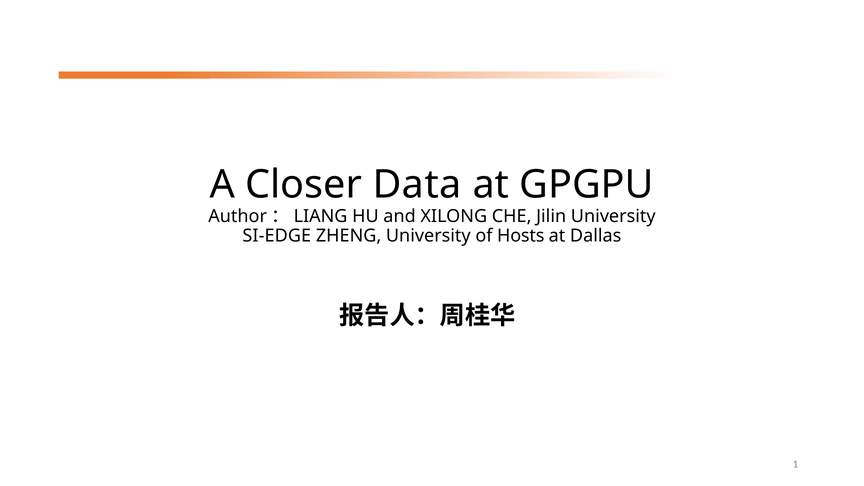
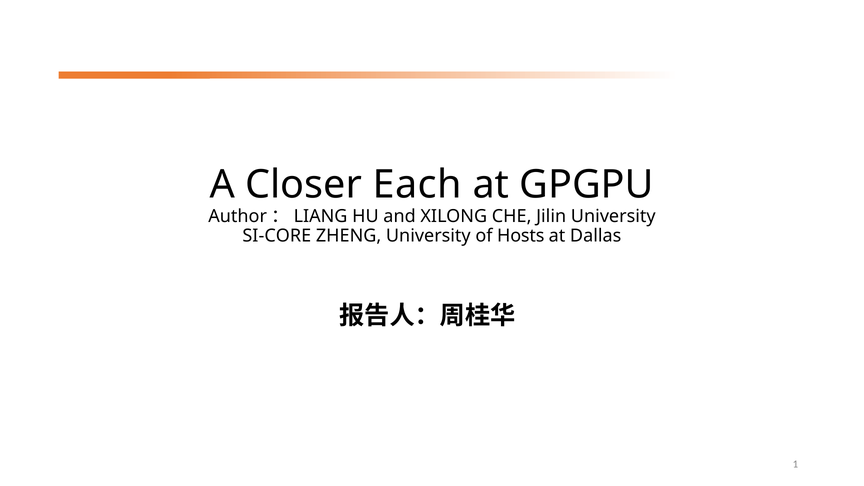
Data: Data -> Each (417, 185)
SI-EDGE: SI-EDGE -> SI-CORE (277, 236)
